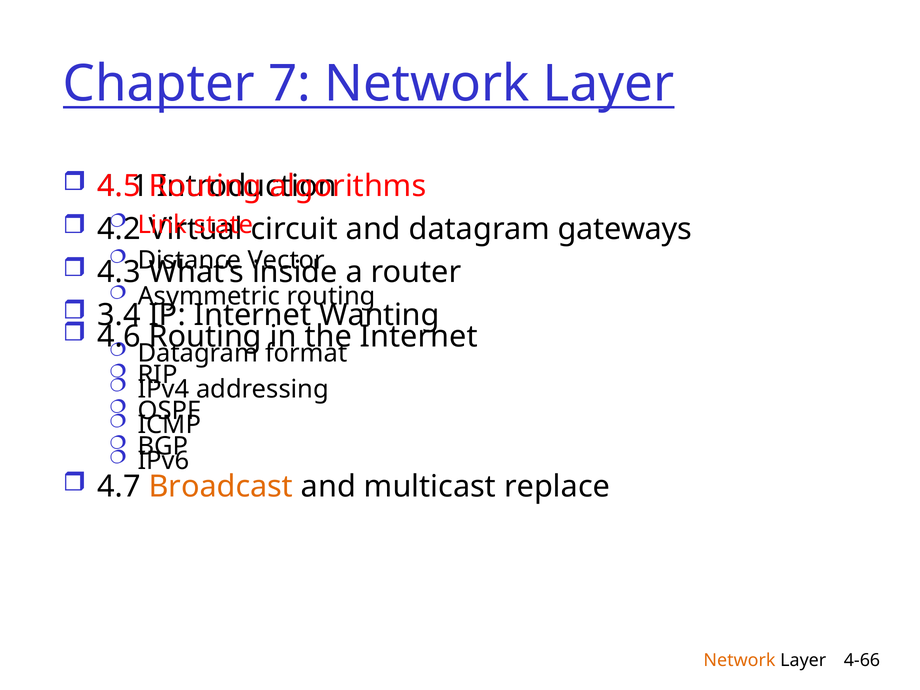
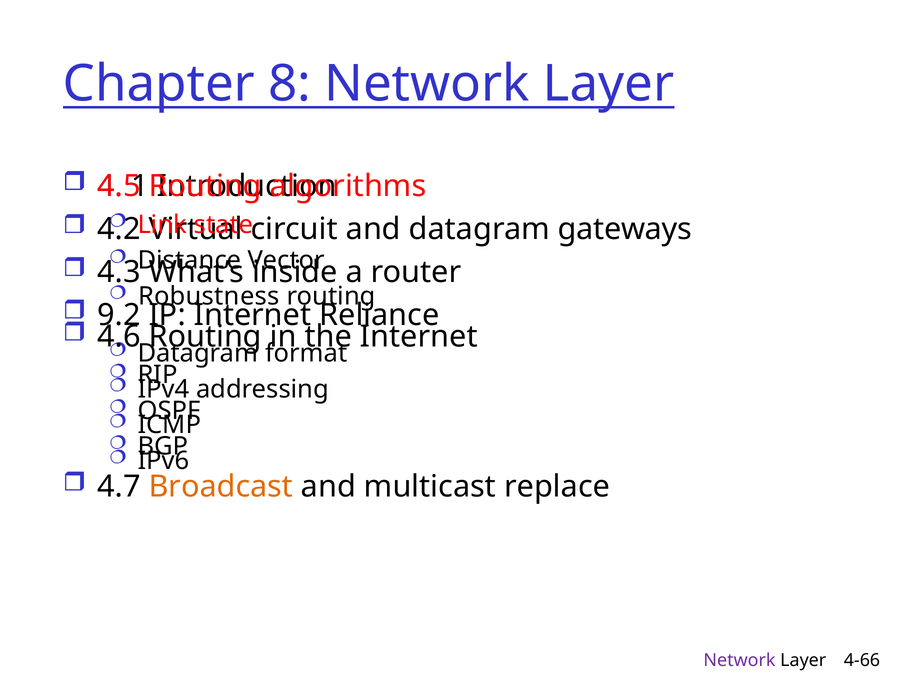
7: 7 -> 8 (290, 84)
Asymmetric: Asymmetric -> Robustness (209, 296)
3.4: 3.4 -> 9.2 (119, 315)
Wanting: Wanting -> Reliance (379, 315)
Network colour: orange -> purple (739, 661)
